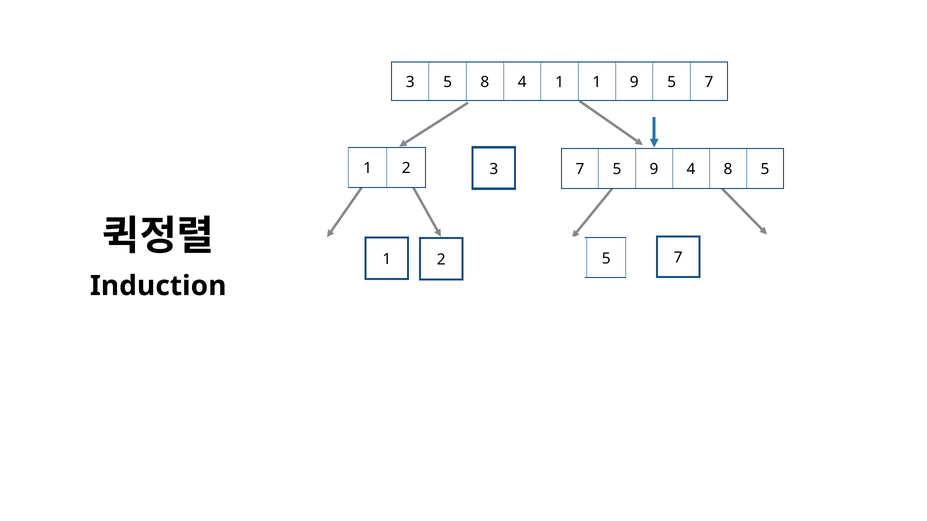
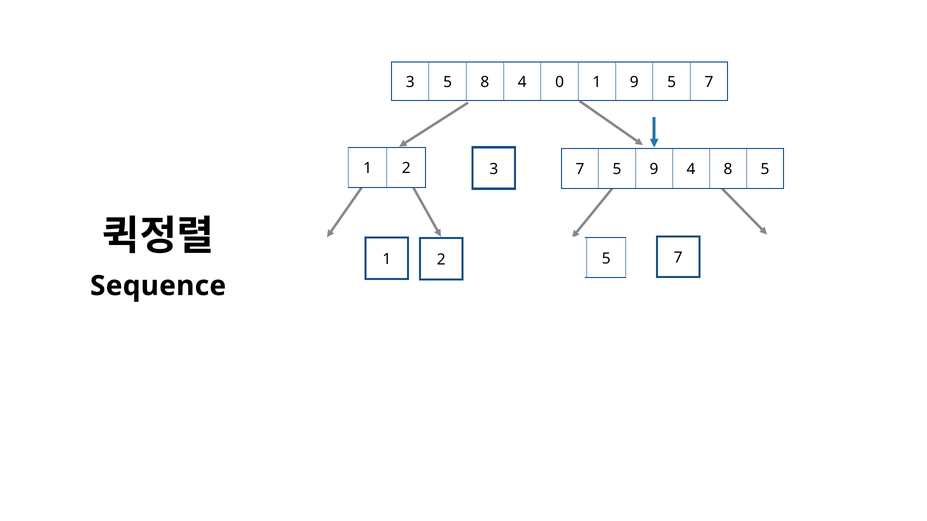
4 1: 1 -> 0 (560, 82)
Induction: Induction -> Sequence (158, 286)
